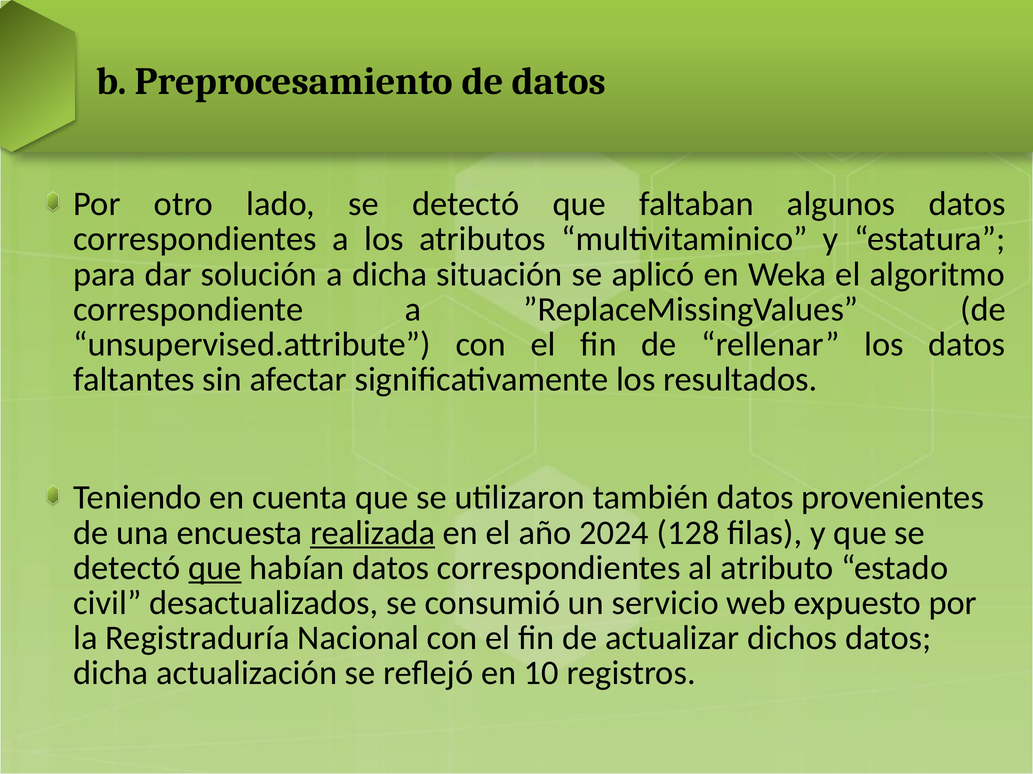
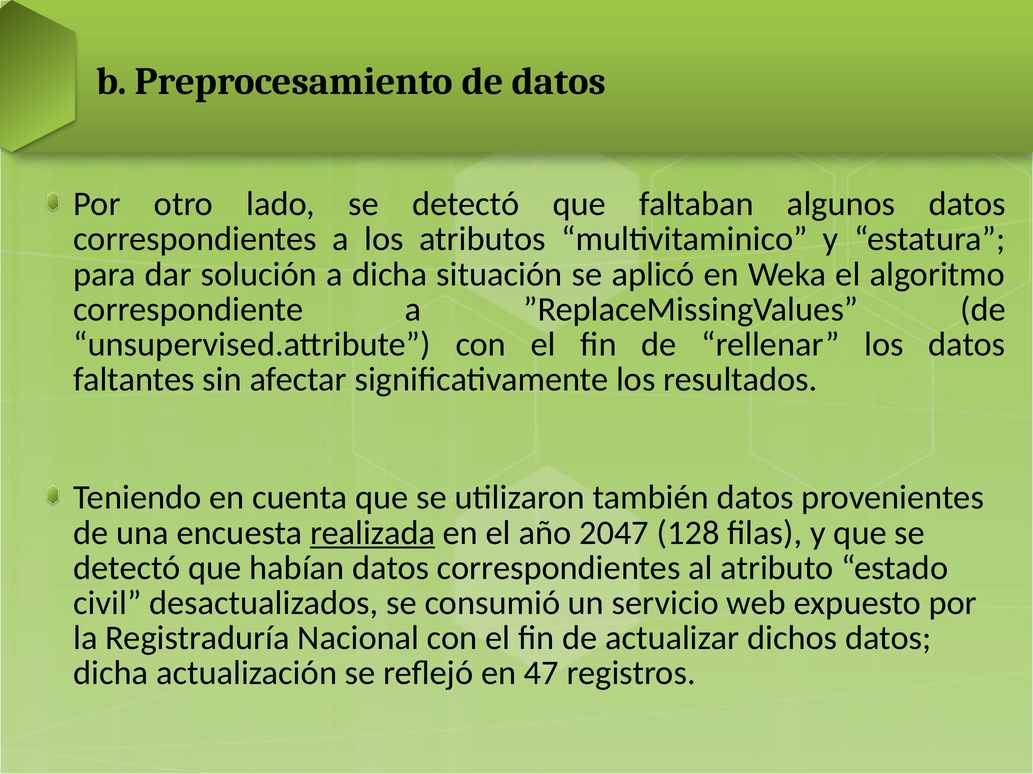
2024: 2024 -> 2047 (614, 533)
que underline: present -> none (215, 568)
10: 10 -> 47 (541, 674)
